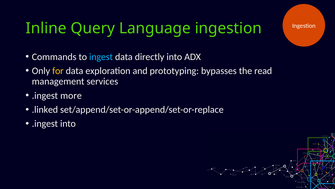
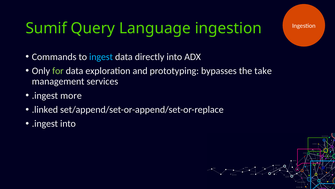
Inline: Inline -> Sumif (46, 28)
for colour: yellow -> light green (58, 71)
read: read -> take (263, 71)
